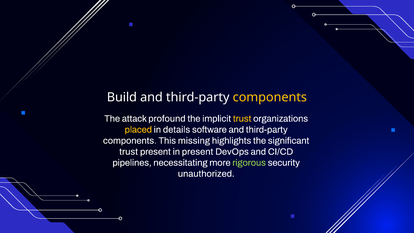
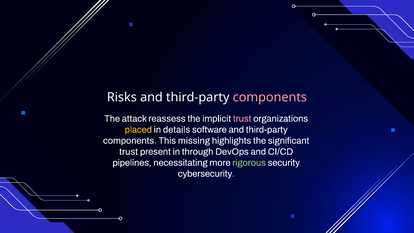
Build: Build -> Risks (122, 97)
components colour: yellow -> pink (270, 97)
profound: profound -> reassess (167, 119)
trust colour: yellow -> pink (242, 119)
in present: present -> through (198, 152)
unauthorized: unauthorized -> cybersecurity (206, 174)
